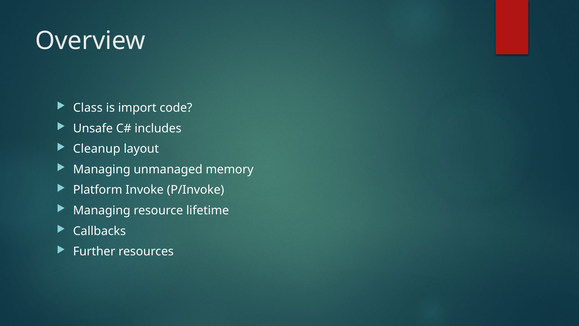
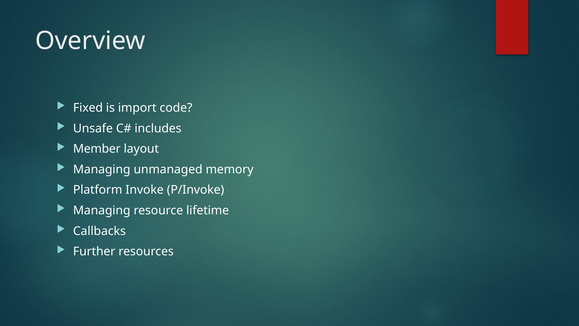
Class: Class -> Fixed (88, 108)
Cleanup: Cleanup -> Member (97, 149)
